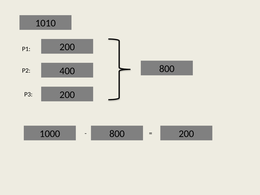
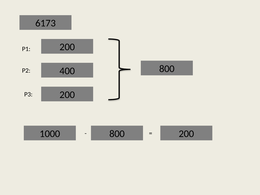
1010: 1010 -> 6173 (45, 23)
